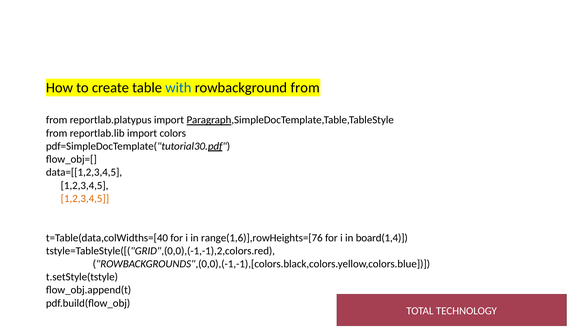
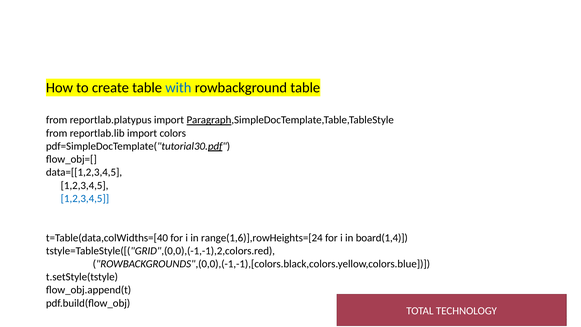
rowbackground from: from -> table (305, 88)
1,2,3,4,5 colour: orange -> blue (85, 198)
range(1,6)],rowHeights=[76: range(1,6)],rowHeights=[76 -> range(1,6)],rowHeights=[24 (262, 238)
